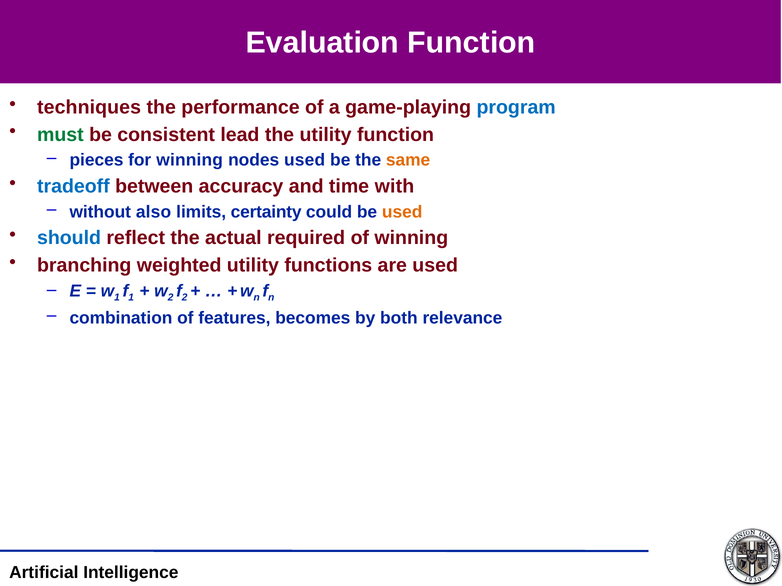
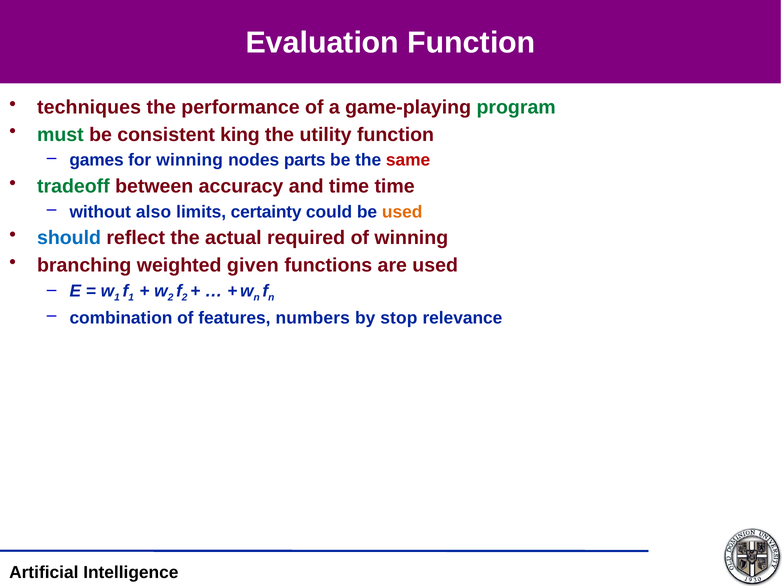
program colour: blue -> green (516, 107)
lead: lead -> king (240, 135)
pieces: pieces -> games (97, 160)
nodes used: used -> parts (305, 160)
same colour: orange -> red (408, 160)
tradeoff colour: blue -> green (73, 187)
time with: with -> time (395, 187)
weighted utility: utility -> given (253, 266)
becomes: becomes -> numbers (313, 318)
both: both -> stop (399, 318)
